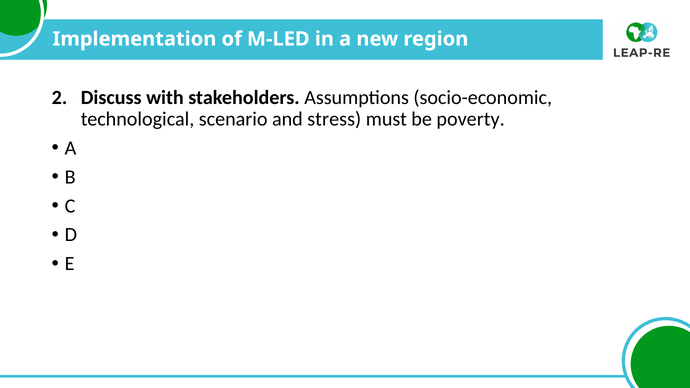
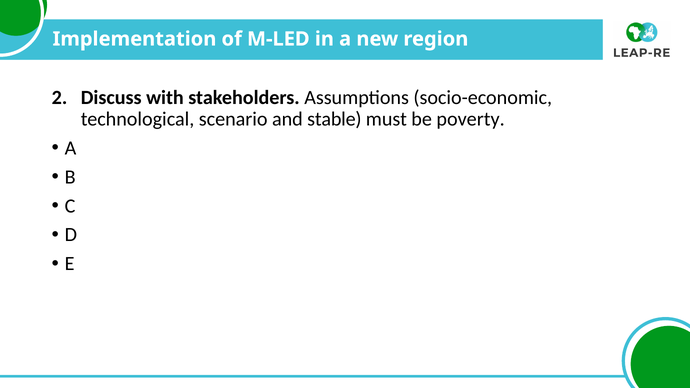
stress: stress -> stable (334, 119)
